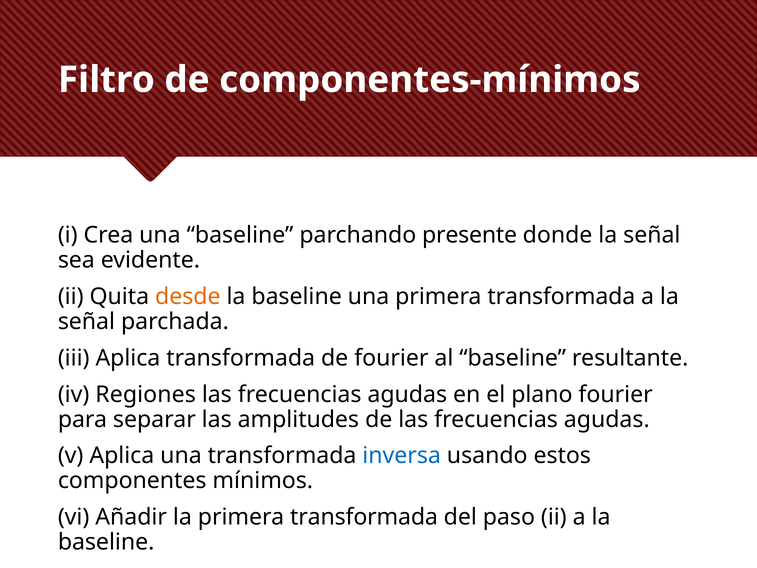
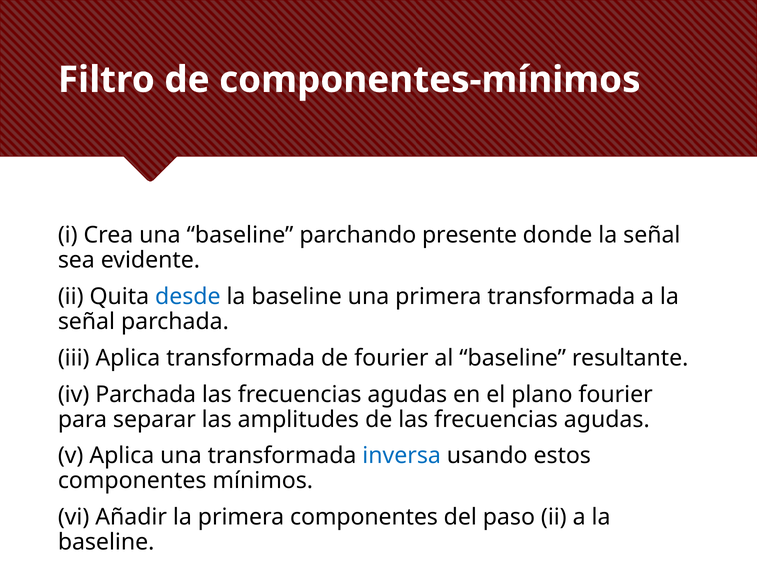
desde colour: orange -> blue (188, 296)
iv Regiones: Regiones -> Parchada (146, 394)
la primera transformada: transformada -> componentes (364, 517)
